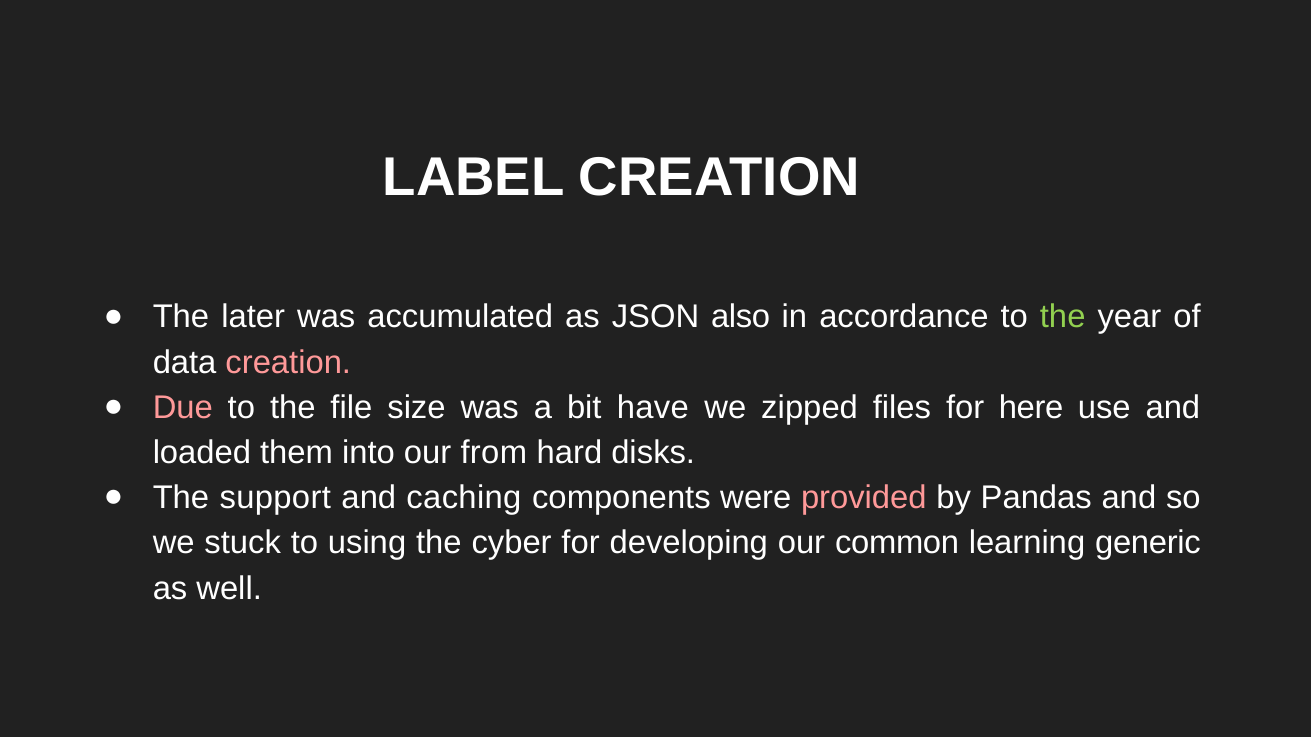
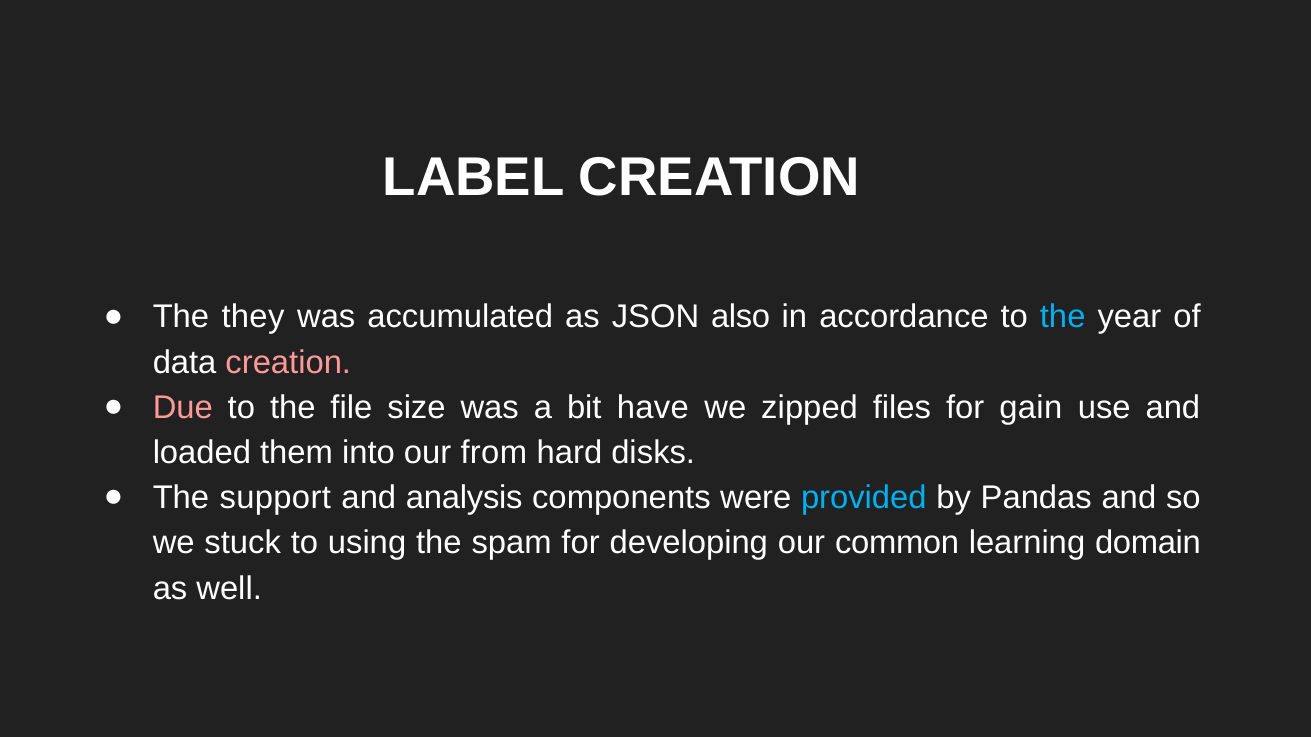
later: later -> they (253, 317)
the colour: light green -> light blue (1063, 317)
here: here -> gain (1031, 408)
caching: caching -> analysis (464, 498)
provided colour: pink -> light blue (864, 498)
cyber: cyber -> spam (512, 543)
generic: generic -> domain (1148, 543)
